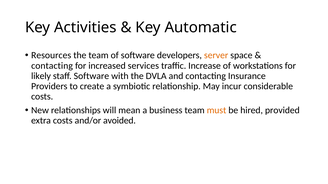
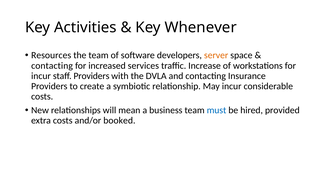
Automatic: Automatic -> Whenever (201, 28)
likely: likely -> incur (41, 76)
staff Software: Software -> Providers (91, 76)
must colour: orange -> blue (217, 111)
avoided: avoided -> booked (119, 121)
